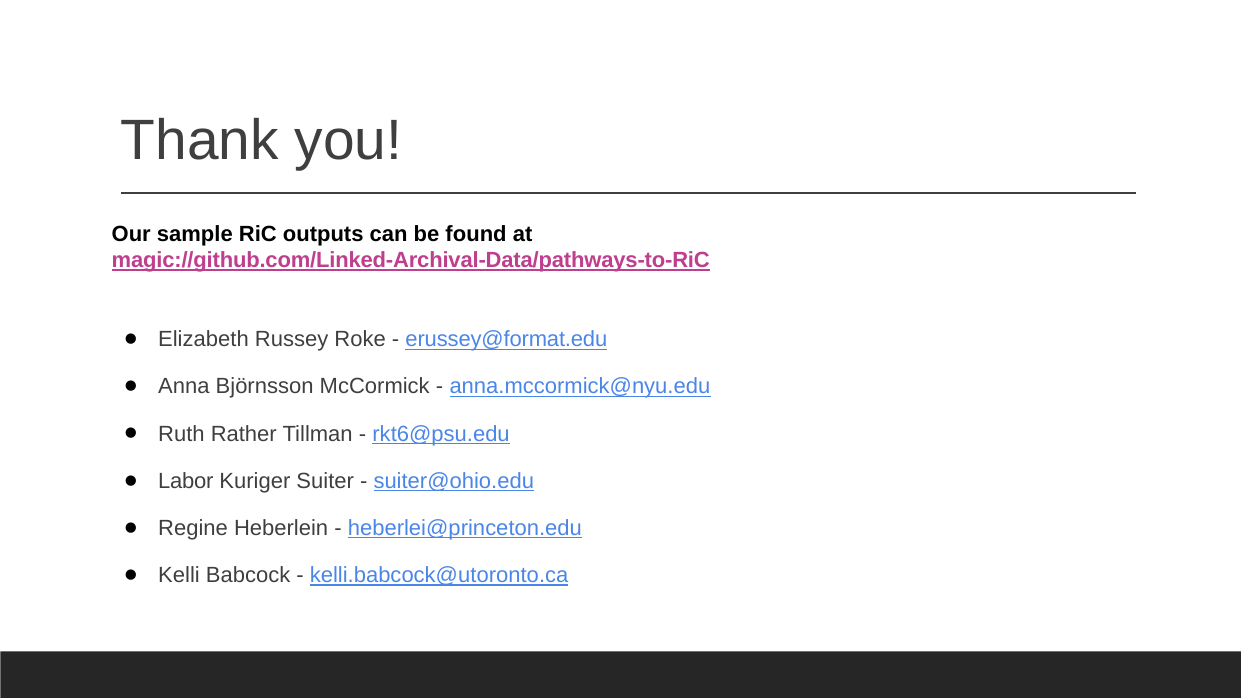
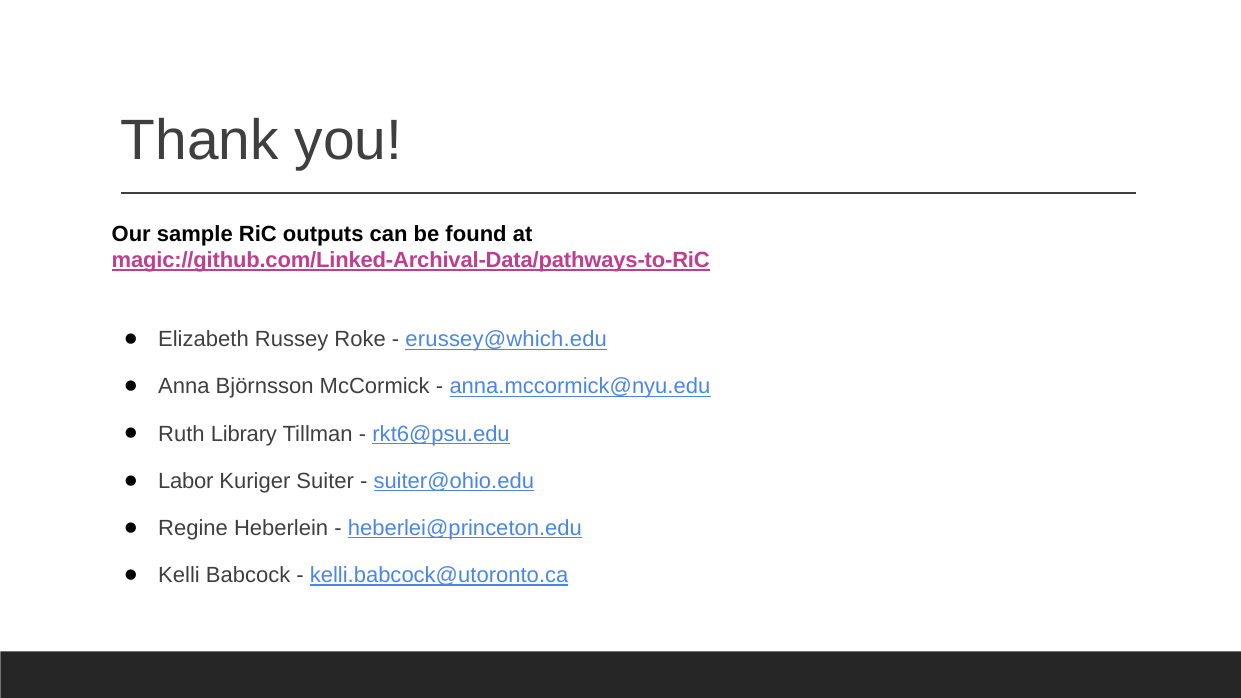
erussey@format.edu: erussey@format.edu -> erussey@which.edu (506, 340)
Rather: Rather -> Library (244, 434)
